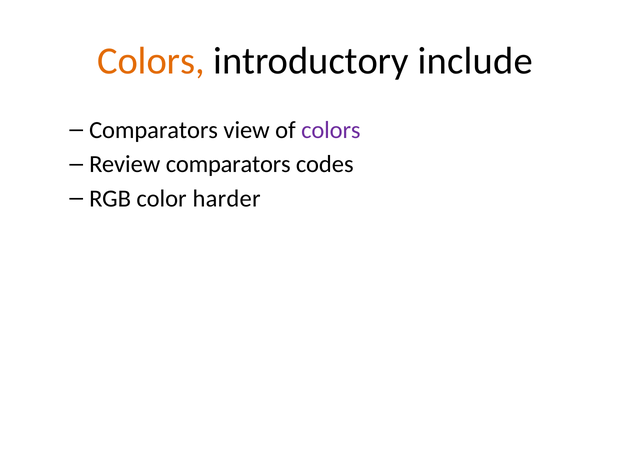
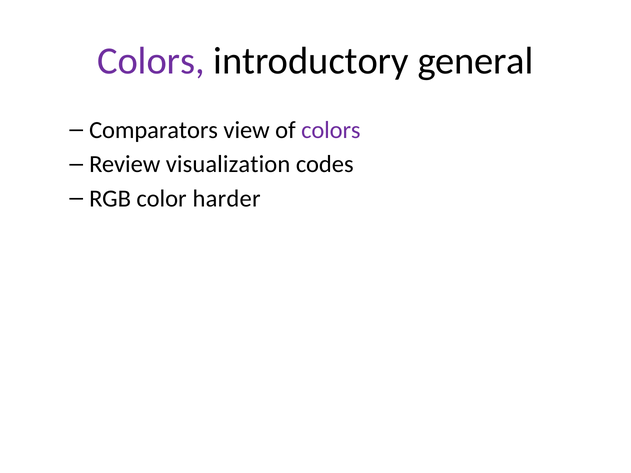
Colors colour: orange -> purple (151, 61)
include: include -> general (476, 61)
Review comparators: comparators -> visualization (228, 164)
